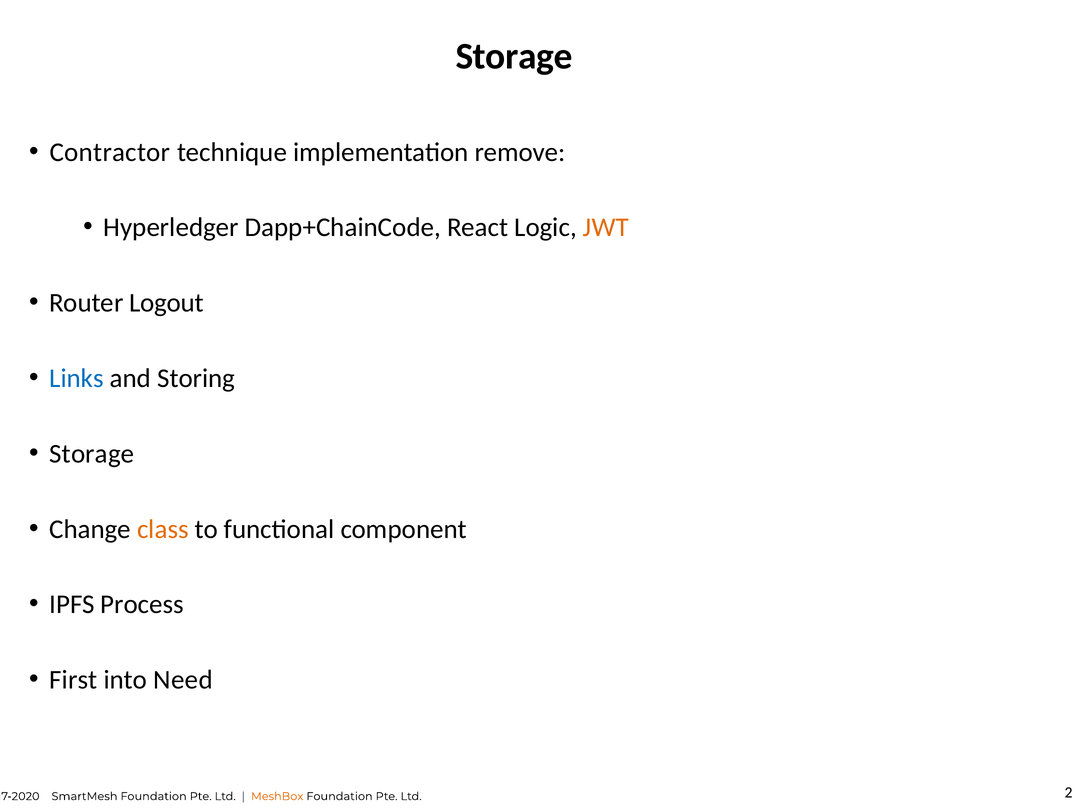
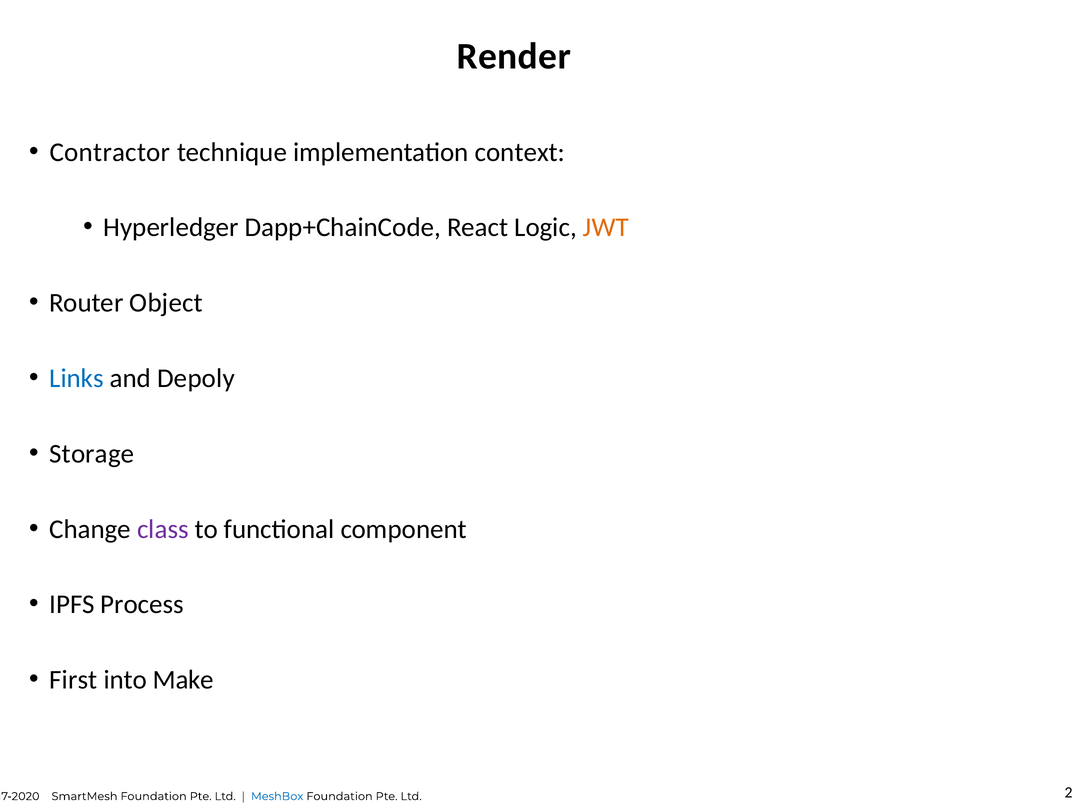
Storage: Storage -> Render (514, 57)
remove: remove -> context (520, 152)
Logout: Logout -> Object (166, 303)
Storing: Storing -> Depoly (196, 378)
class colour: orange -> purple (163, 529)
Need: Need -> Make (183, 680)
MeshBox colour: orange -> blue (277, 796)
